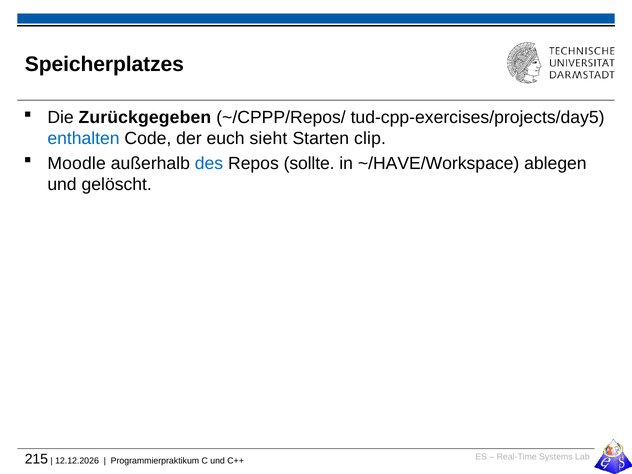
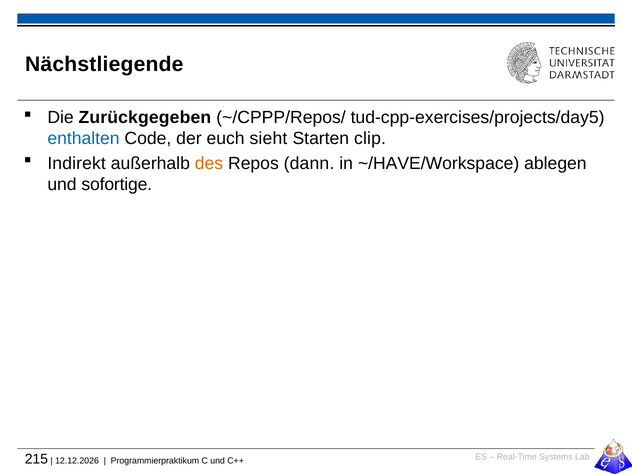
Speicherplatzes: Speicherplatzes -> Nächstliegende (104, 64)
Moodle: Moodle -> Indirekt (77, 163)
des colour: blue -> orange (209, 163)
sollte: sollte -> dann (309, 163)
gelöscht: gelöscht -> sofortige (117, 184)
